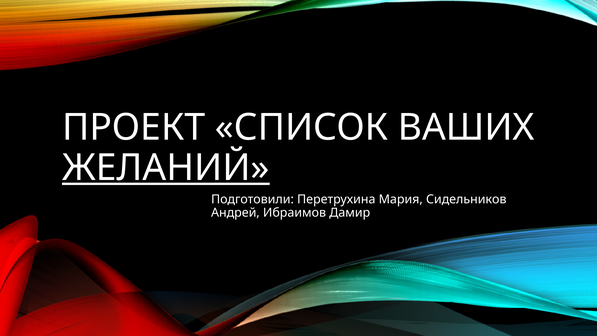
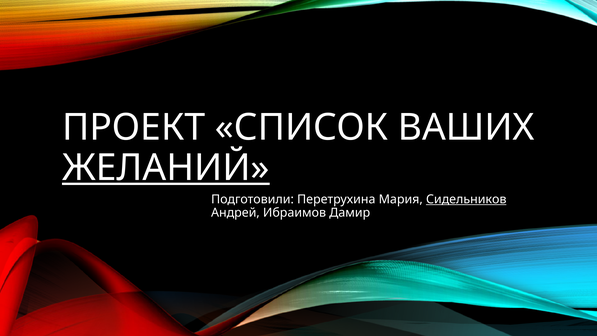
Сидельников underline: none -> present (466, 199)
